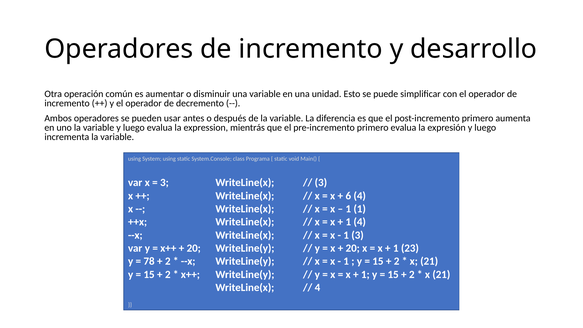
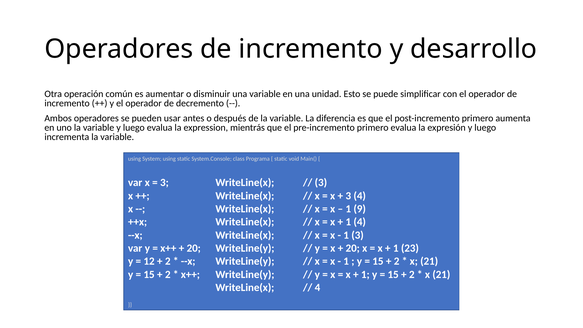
6: 6 -> 3 (348, 196)
1 1: 1 -> 9 (360, 209)
78: 78 -> 12 (149, 261)
